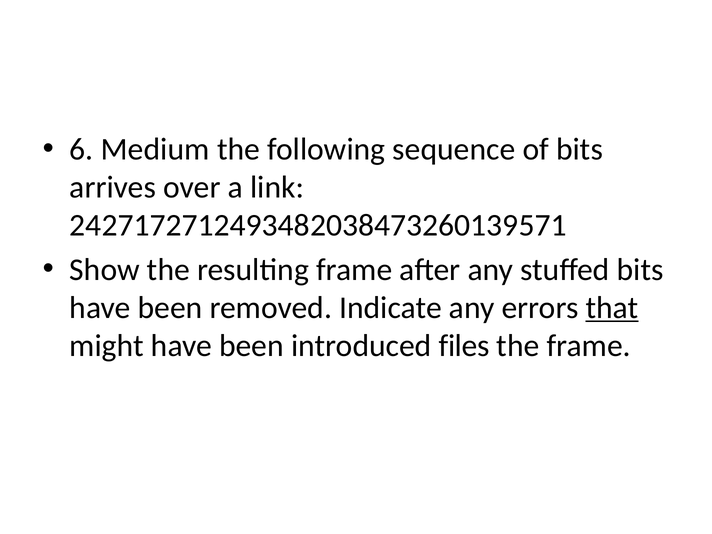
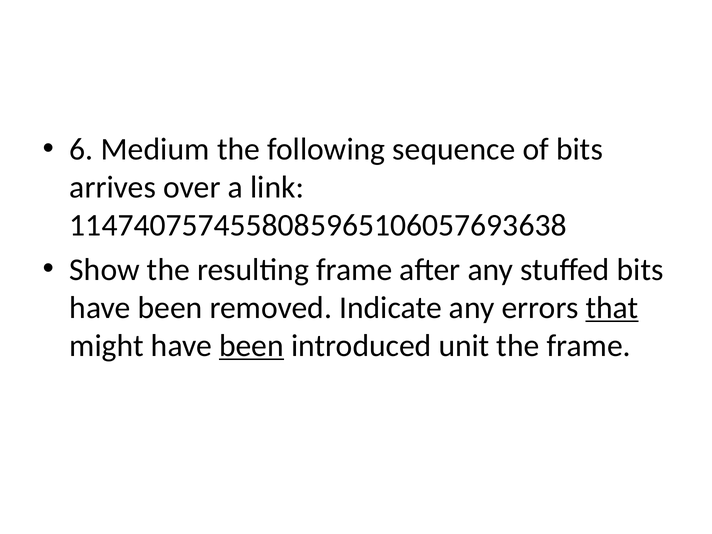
2427172712493482038473260139571: 2427172712493482038473260139571 -> 1147407574558085965106057693638 (318, 225)
been underline: none -> present (251, 346)
files: files -> unit (464, 346)
